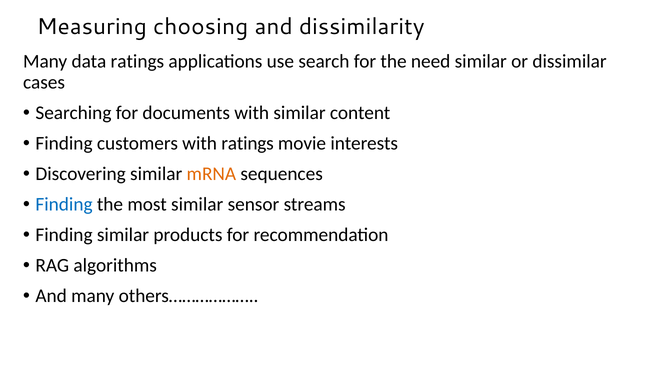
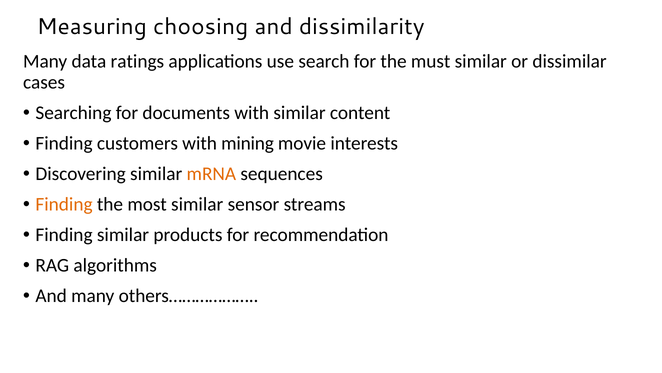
need: need -> must (431, 61)
with ratings: ratings -> mining (248, 143)
Finding colour: blue -> orange (64, 204)
